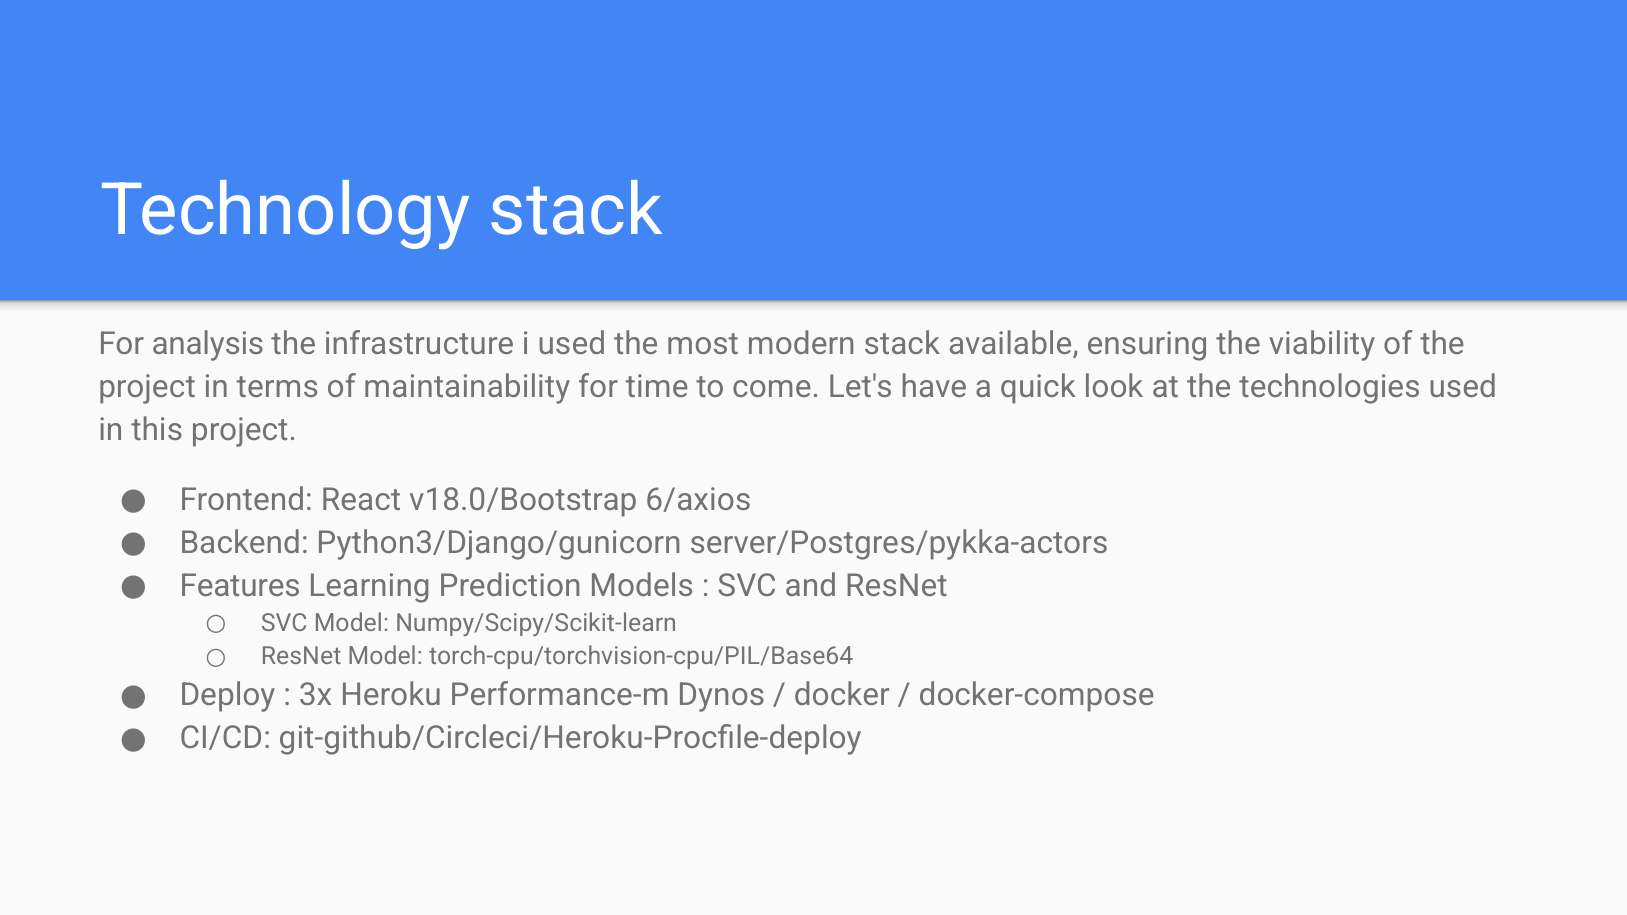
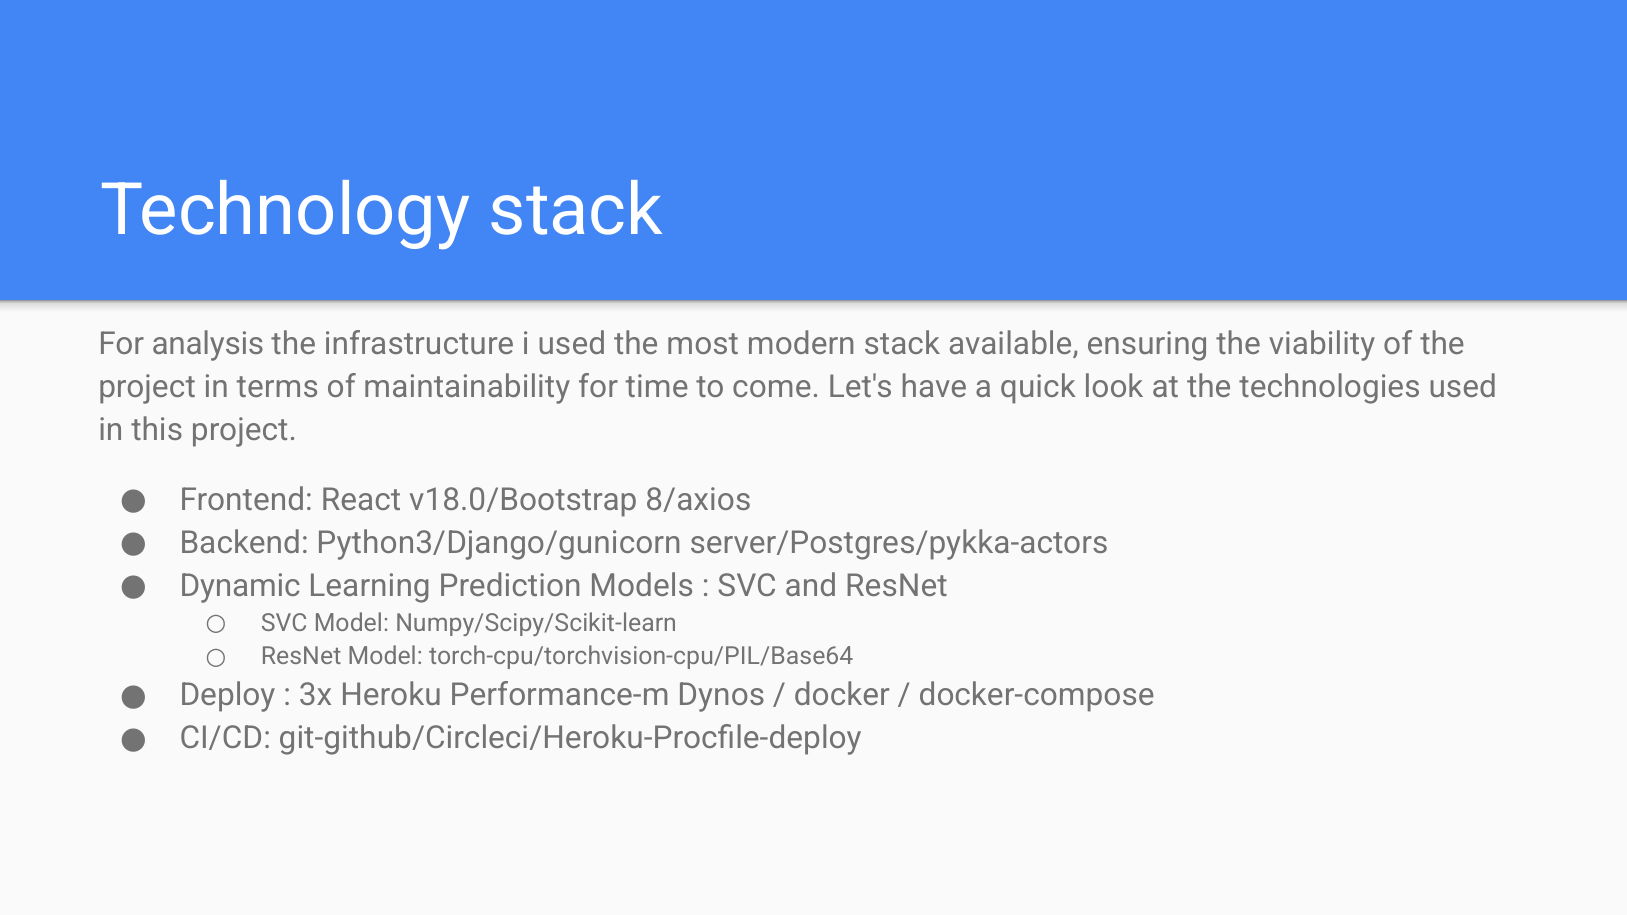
6/axios: 6/axios -> 8/axios (698, 500)
Features: Features -> Dynamic (240, 586)
